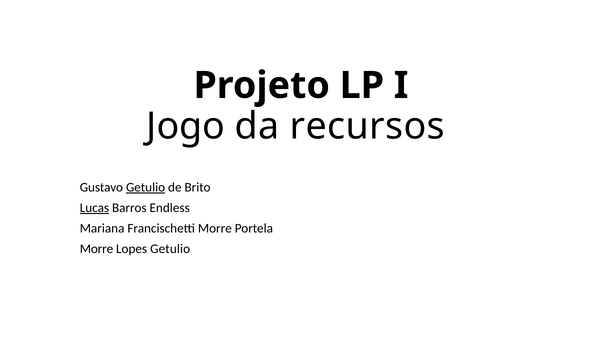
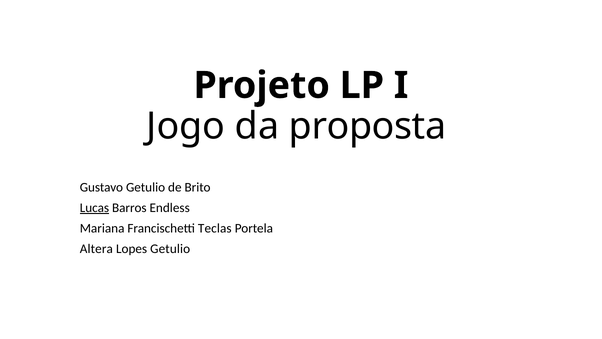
recursos: recursos -> proposta (368, 126)
Getulio underline: present -> none (146, 187)
Francischetti Morre: Morre -> Teclas (215, 228)
Morre: Morre -> Altera (96, 249)
